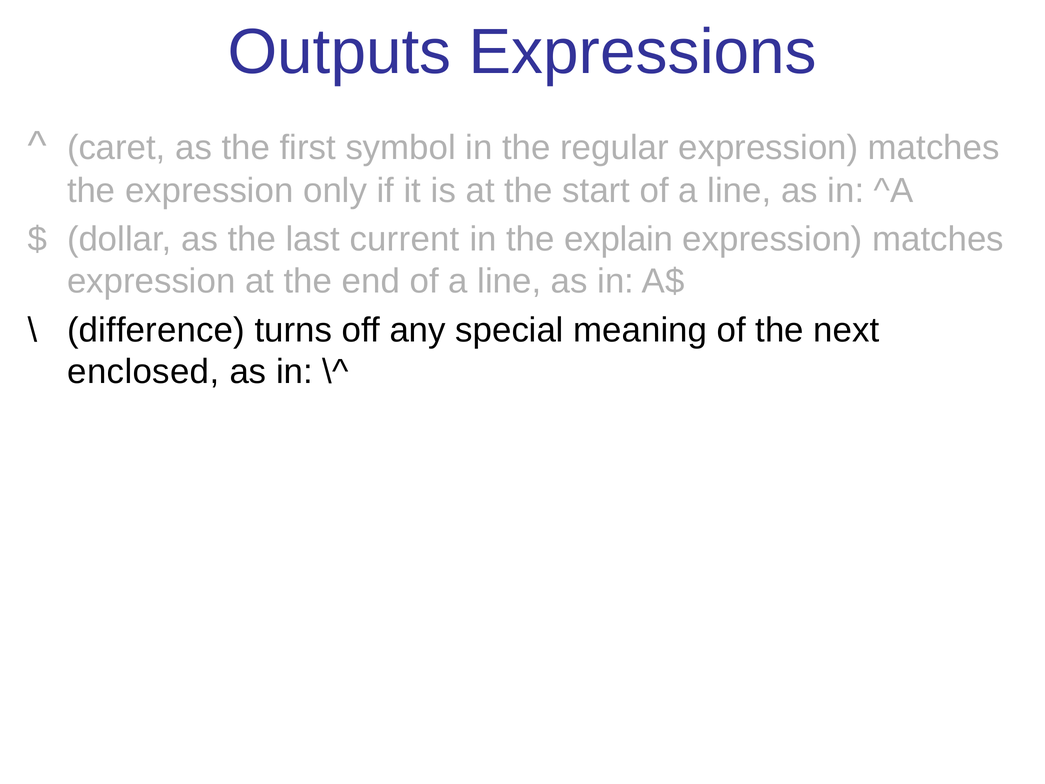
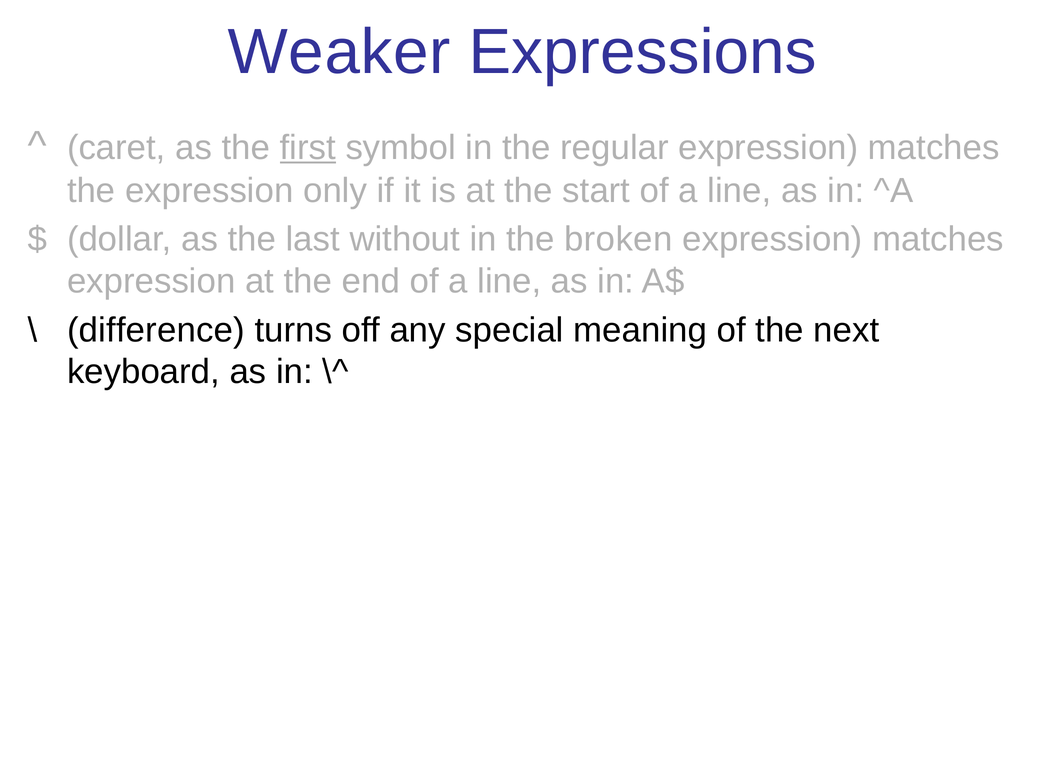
Outputs: Outputs -> Weaker (339, 52)
first underline: none -> present (308, 148)
current: current -> without (405, 239)
explain: explain -> broken (618, 239)
enclosed: enclosed -> keyboard (143, 372)
